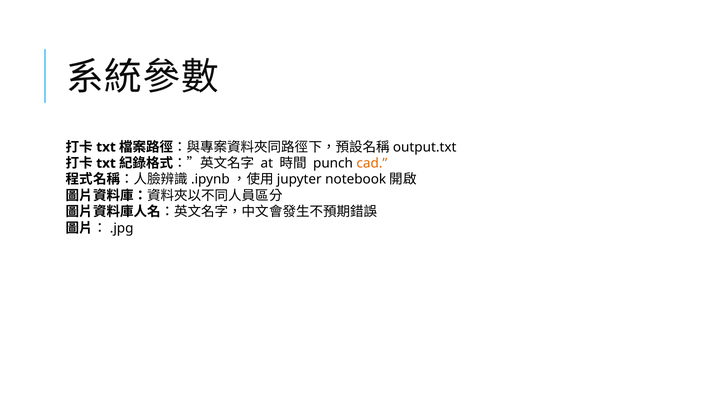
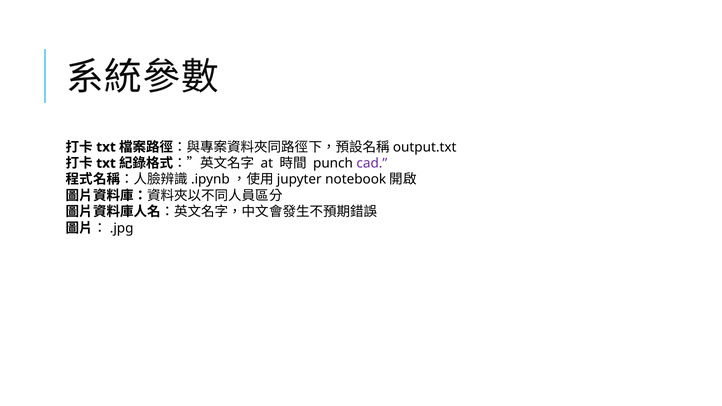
cad colour: orange -> purple (372, 163)
